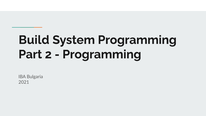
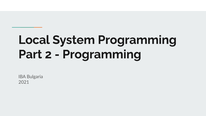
Build: Build -> Local (34, 40)
